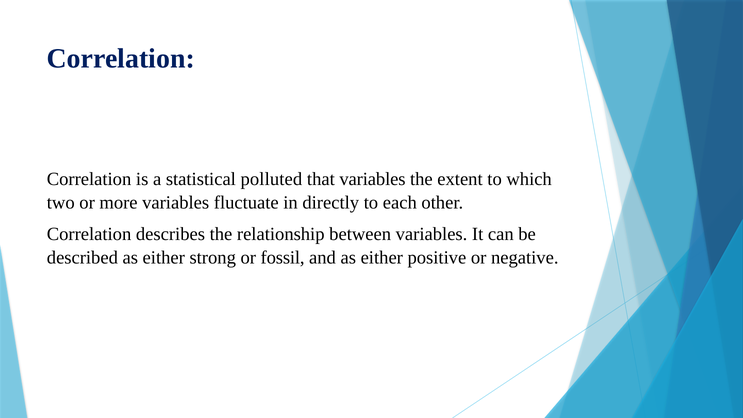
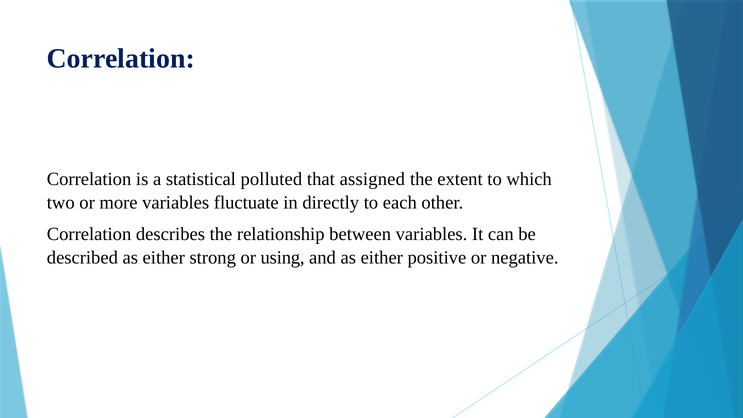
that variables: variables -> assigned (372, 179)
fossil: fossil -> using (283, 257)
